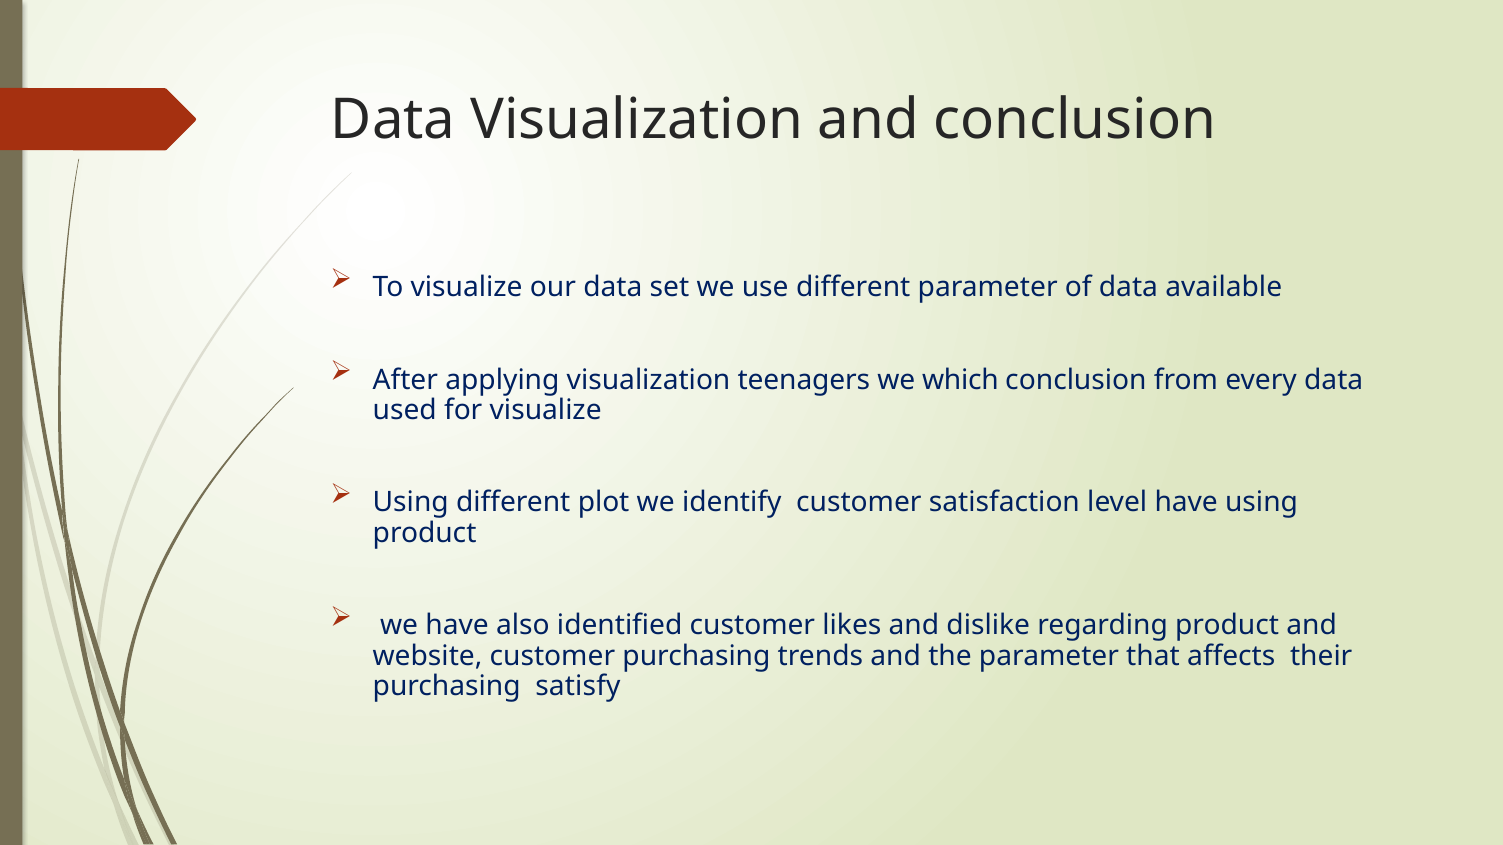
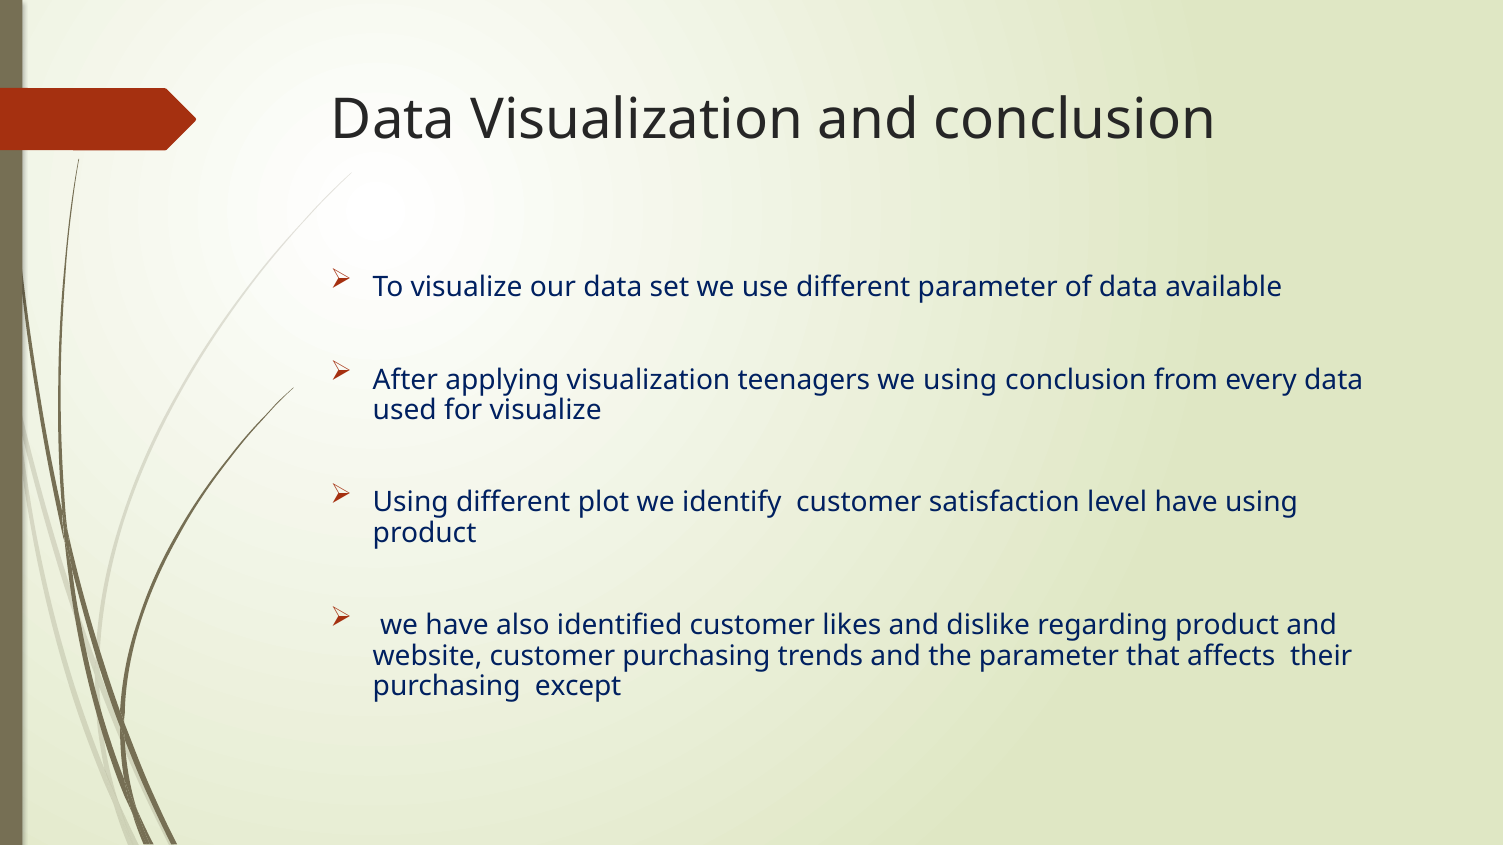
we which: which -> using (960, 380)
satisfy: satisfy -> except (578, 687)
